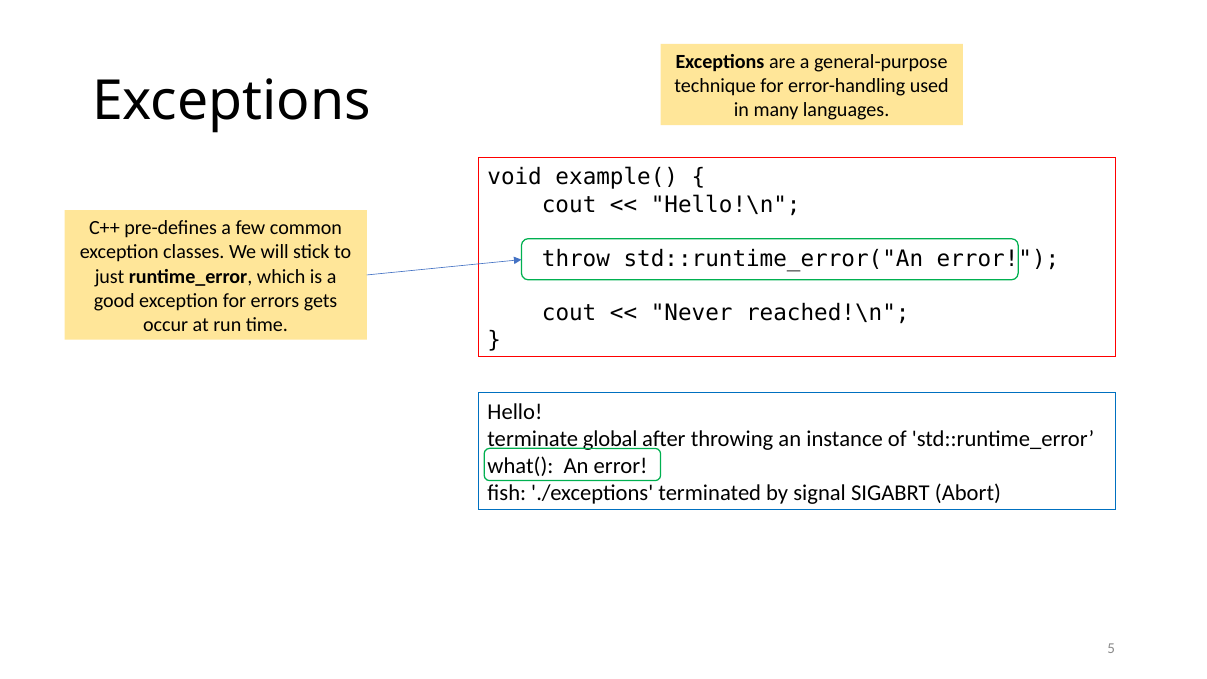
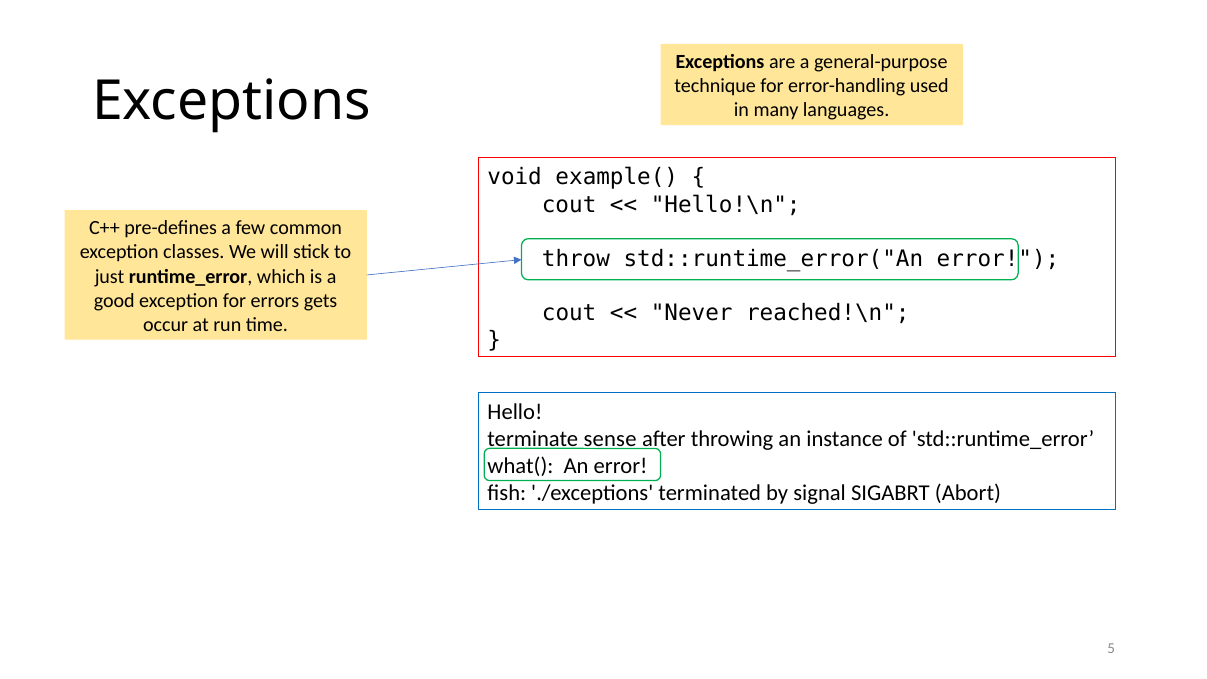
global: global -> sense (610, 439)
